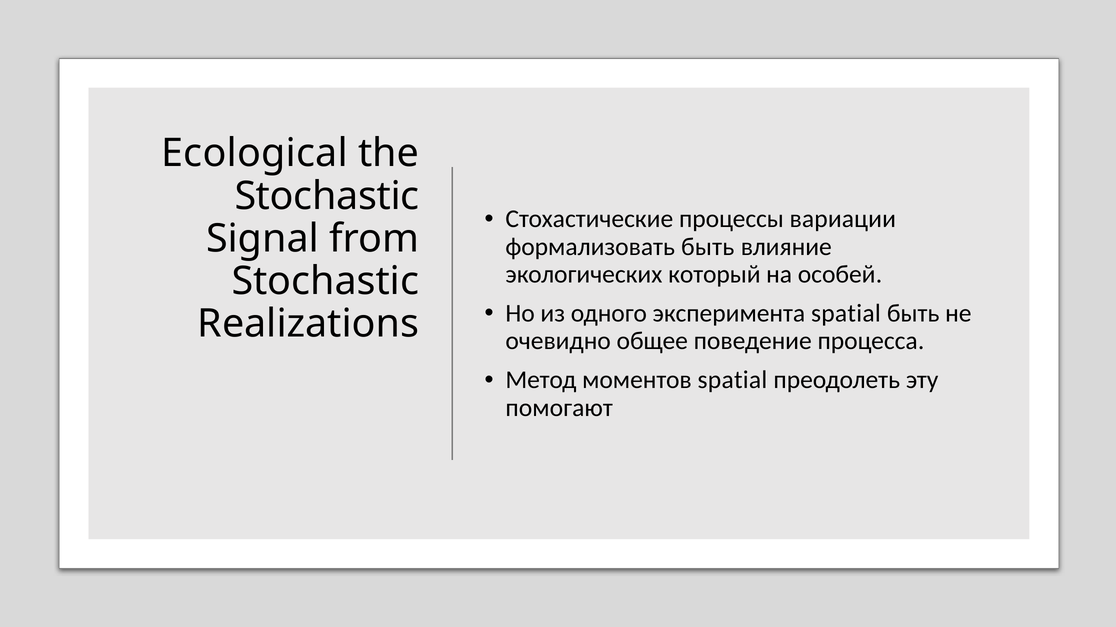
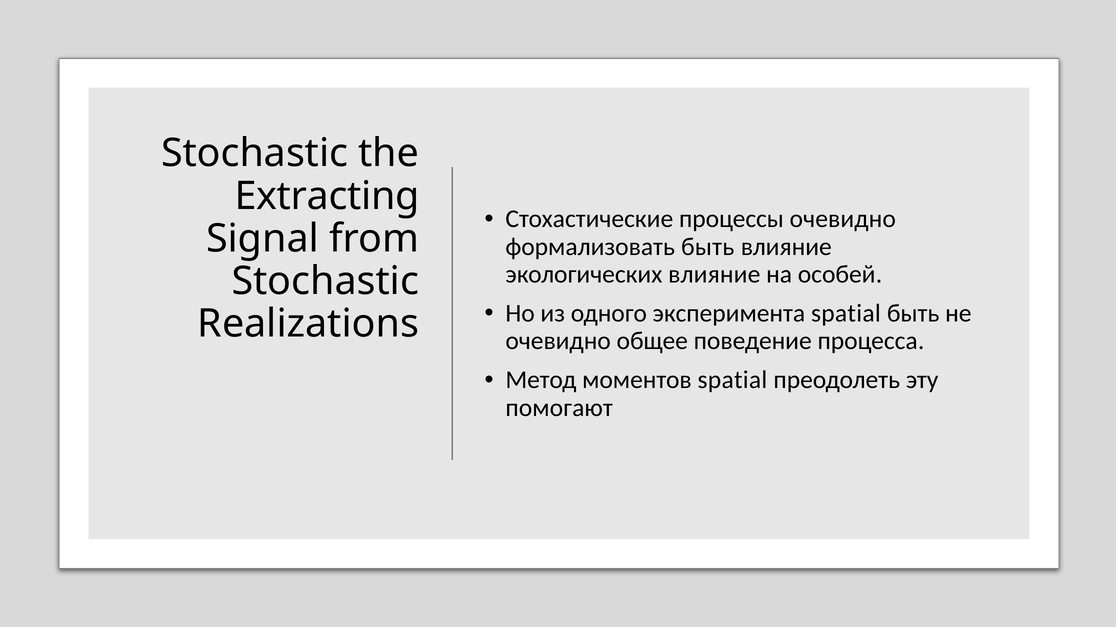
Ecological: Ecological -> Stochastic (255, 154)
Stochastic: Stochastic -> Extracting (327, 196)
процессы вариации: вариации -> очевидно (843, 219)
экологических который: который -> влияние (714, 274)
